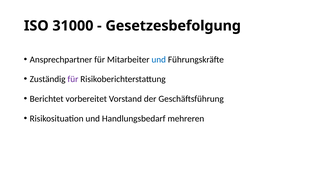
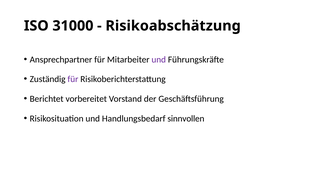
Gesetzesbefolgung: Gesetzesbefolgung -> Risikoabschätzung (173, 26)
und colour: blue -> purple (159, 60)
mehreren: mehreren -> sinnvollen (186, 119)
